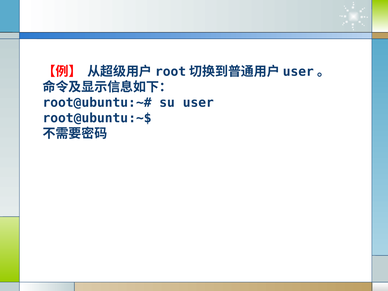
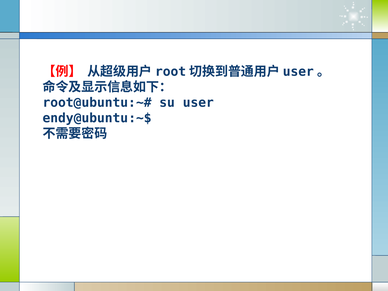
root@ubuntu:~$: root@ubuntu:~$ -> endy@ubuntu:~$ (97, 118)
